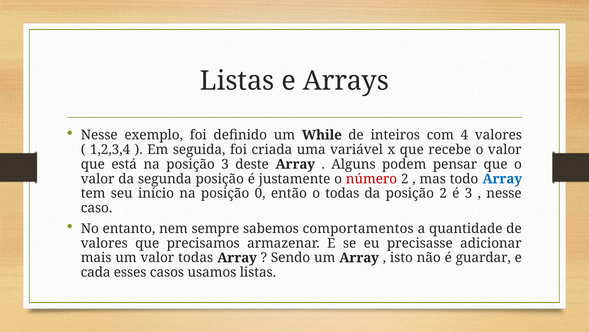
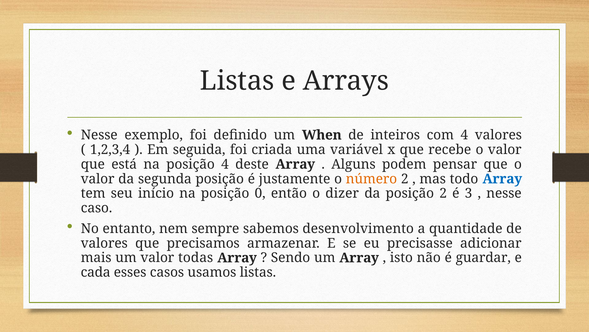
While: While -> When (322, 135)
posição 3: 3 -> 4 (225, 164)
número colour: red -> orange (371, 179)
o todas: todas -> dizer (342, 193)
comportamentos: comportamentos -> desenvolvimento (358, 228)
